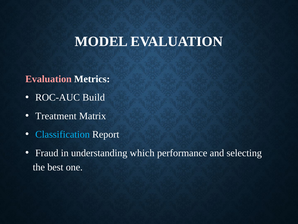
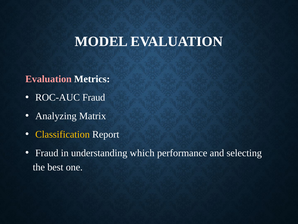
ROC-AUC Build: Build -> Fraud (94, 97)
Treatment: Treatment -> Analyzing (56, 116)
Classification colour: light blue -> yellow (63, 134)
